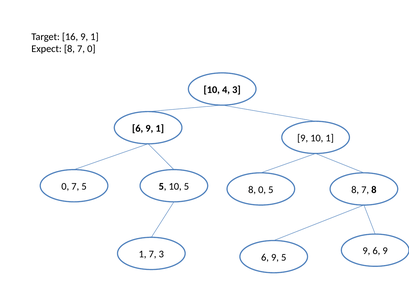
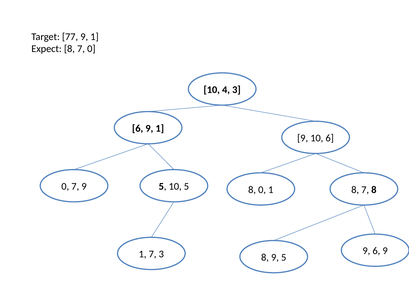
16: 16 -> 77 (70, 37)
10 1: 1 -> 6 (330, 138)
7 5: 5 -> 9 (84, 186)
0 5: 5 -> 1 (271, 189)
7 3 6: 6 -> 8 (265, 257)
